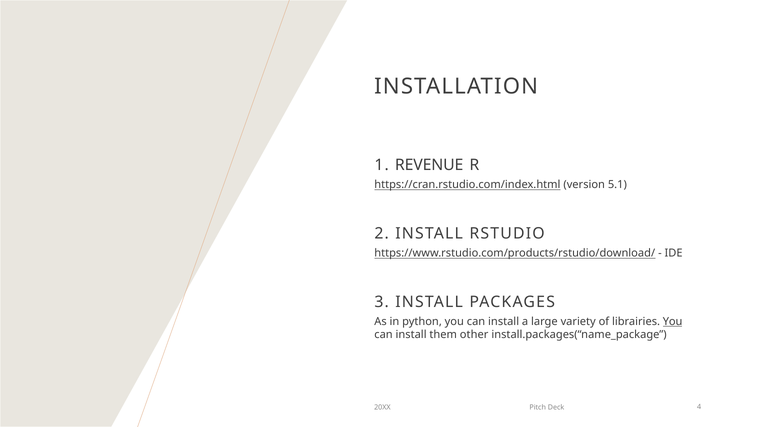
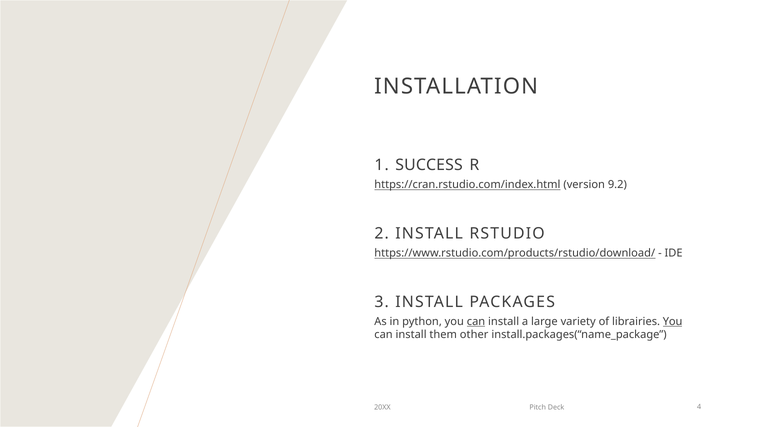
REVENUE: REVENUE -> SUCCESS (429, 165)
5.1: 5.1 -> 9.2 (617, 185)
can underline: none -> present (476, 321)
